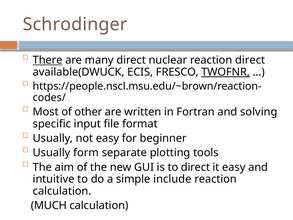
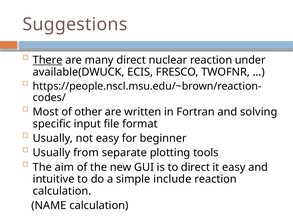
Schrodinger: Schrodinger -> Suggestions (75, 24)
reaction direct: direct -> under (250, 60)
TWOFNR underline: present -> none (226, 72)
form: form -> from (86, 153)
MUCH: MUCH -> NAME (49, 205)
